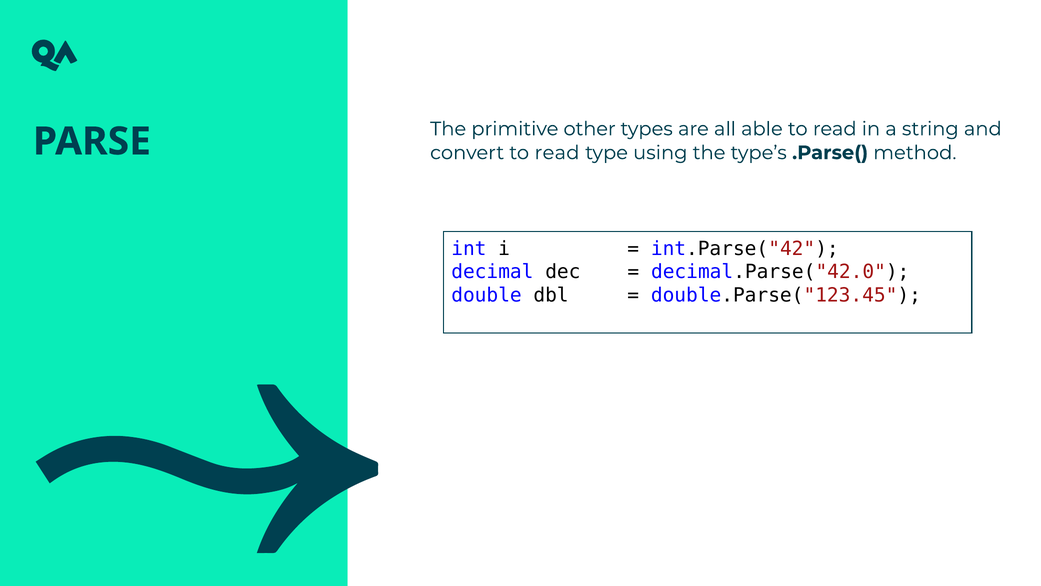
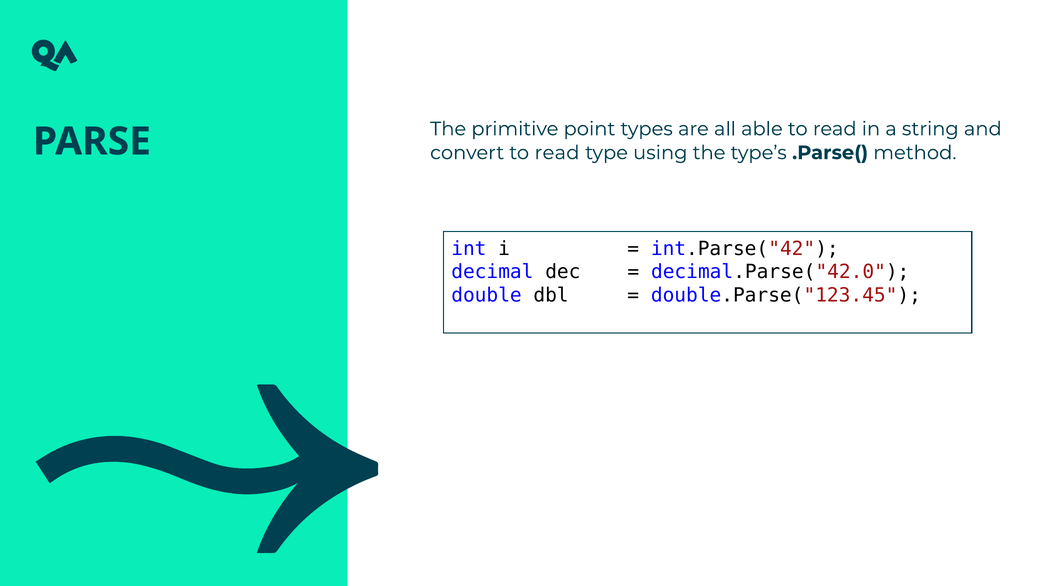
other: other -> point (589, 129)
